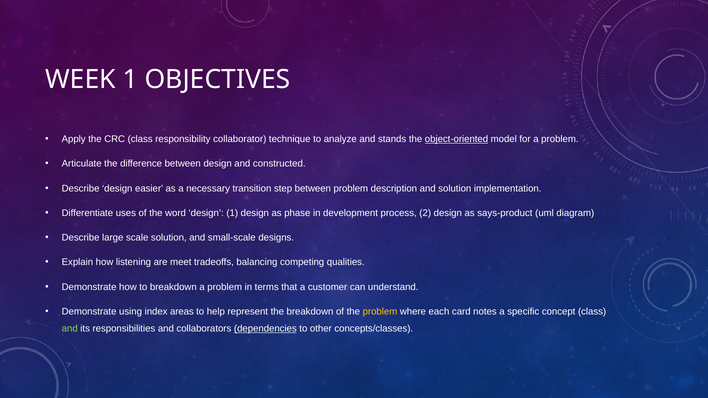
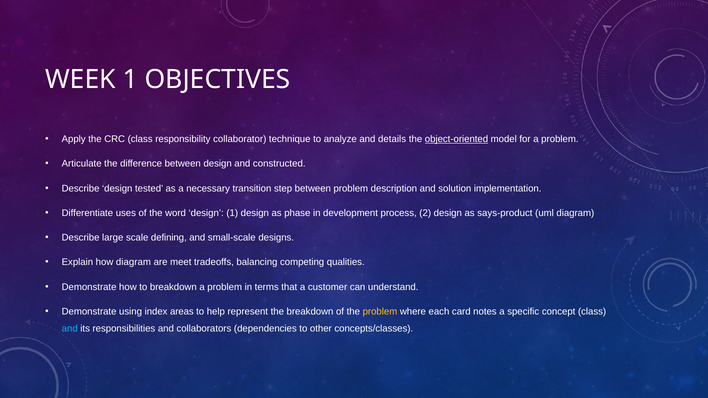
stands: stands -> details (392, 139)
easier: easier -> tested (149, 188)
scale solution: solution -> defining (169, 238)
how listening: listening -> diagram (133, 262)
and colour: light green -> light blue (70, 329)
dependencies underline: present -> none (265, 329)
